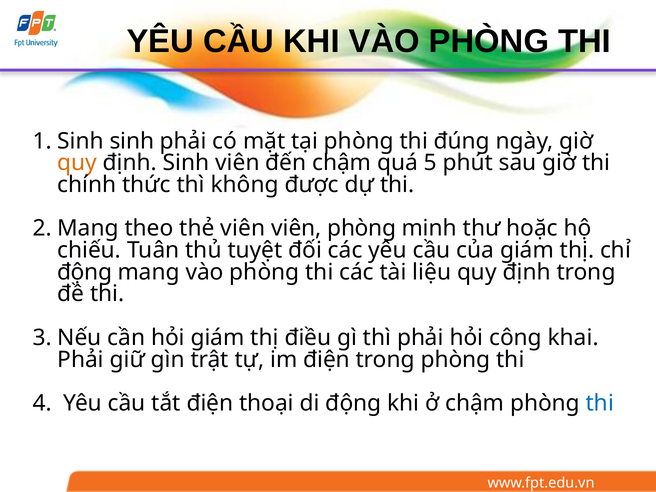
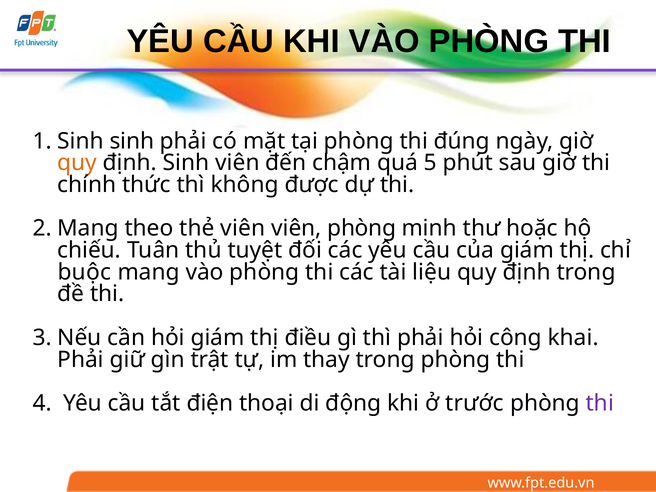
động: động -> buộc (84, 272)
im điện: điện -> thay (327, 360)
ở chậm: chậm -> trước (475, 403)
thi colour: blue -> purple (600, 403)
